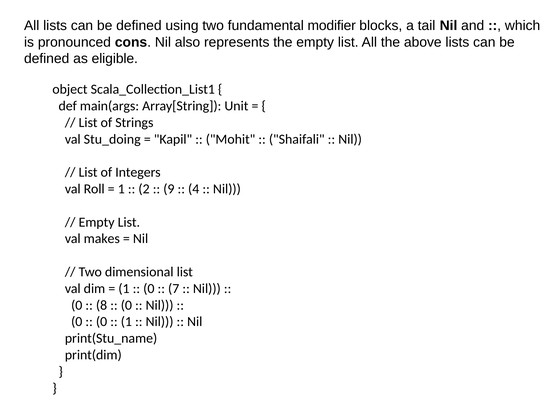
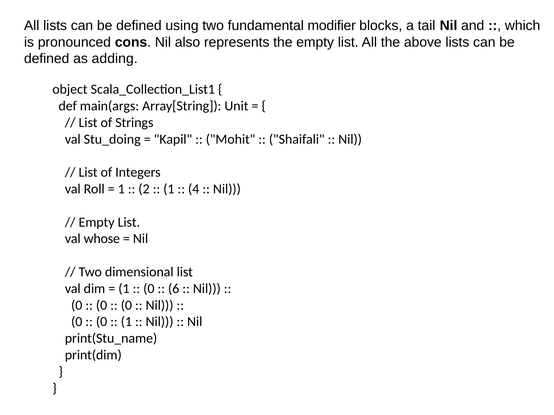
eligible: eligible -> adding (115, 59)
9: 9 -> 1 (169, 189)
makes: makes -> whose (102, 239)
7: 7 -> 6 (174, 289)
8: 8 -> 0 (102, 305)
